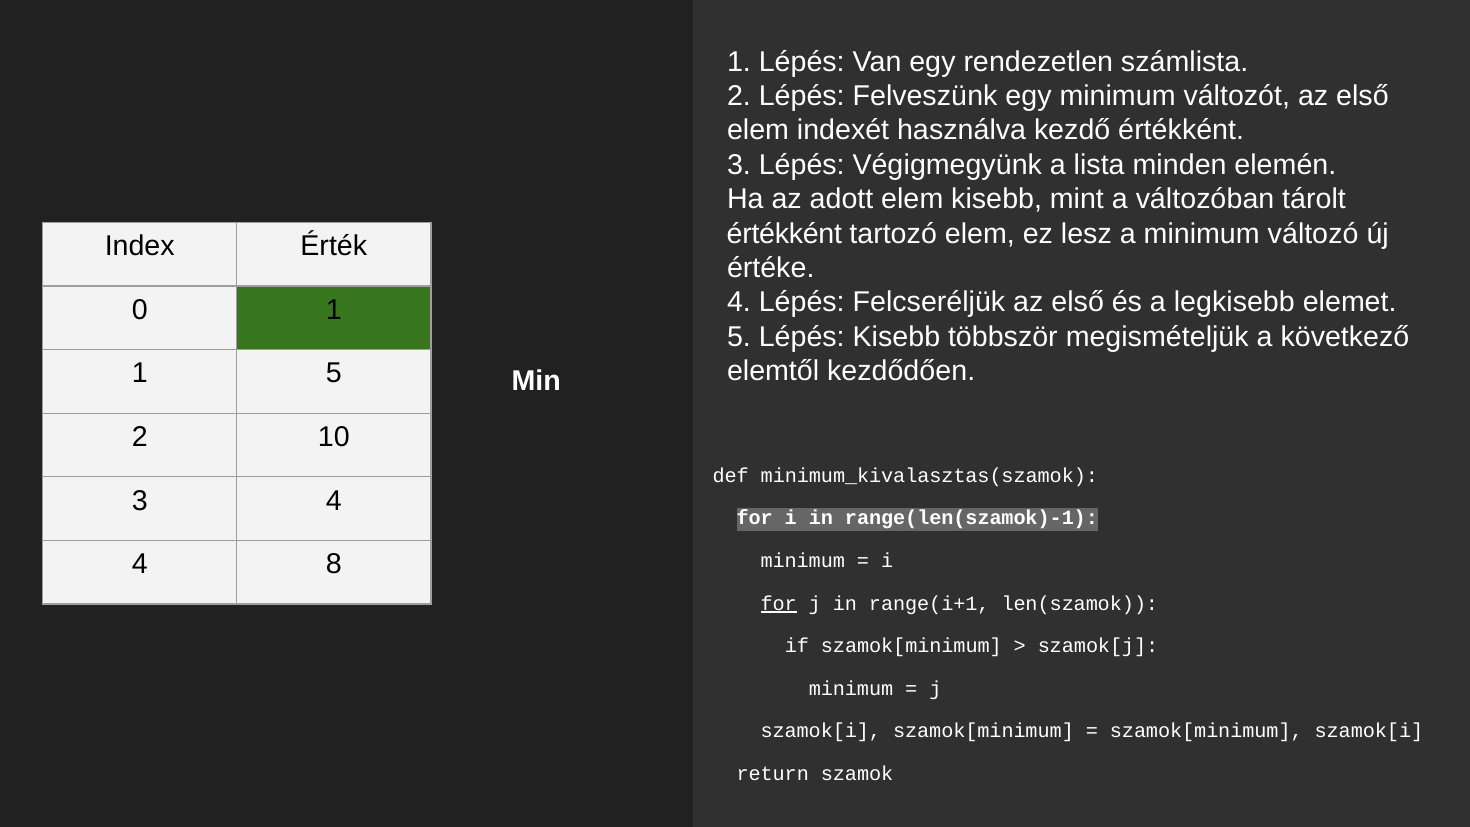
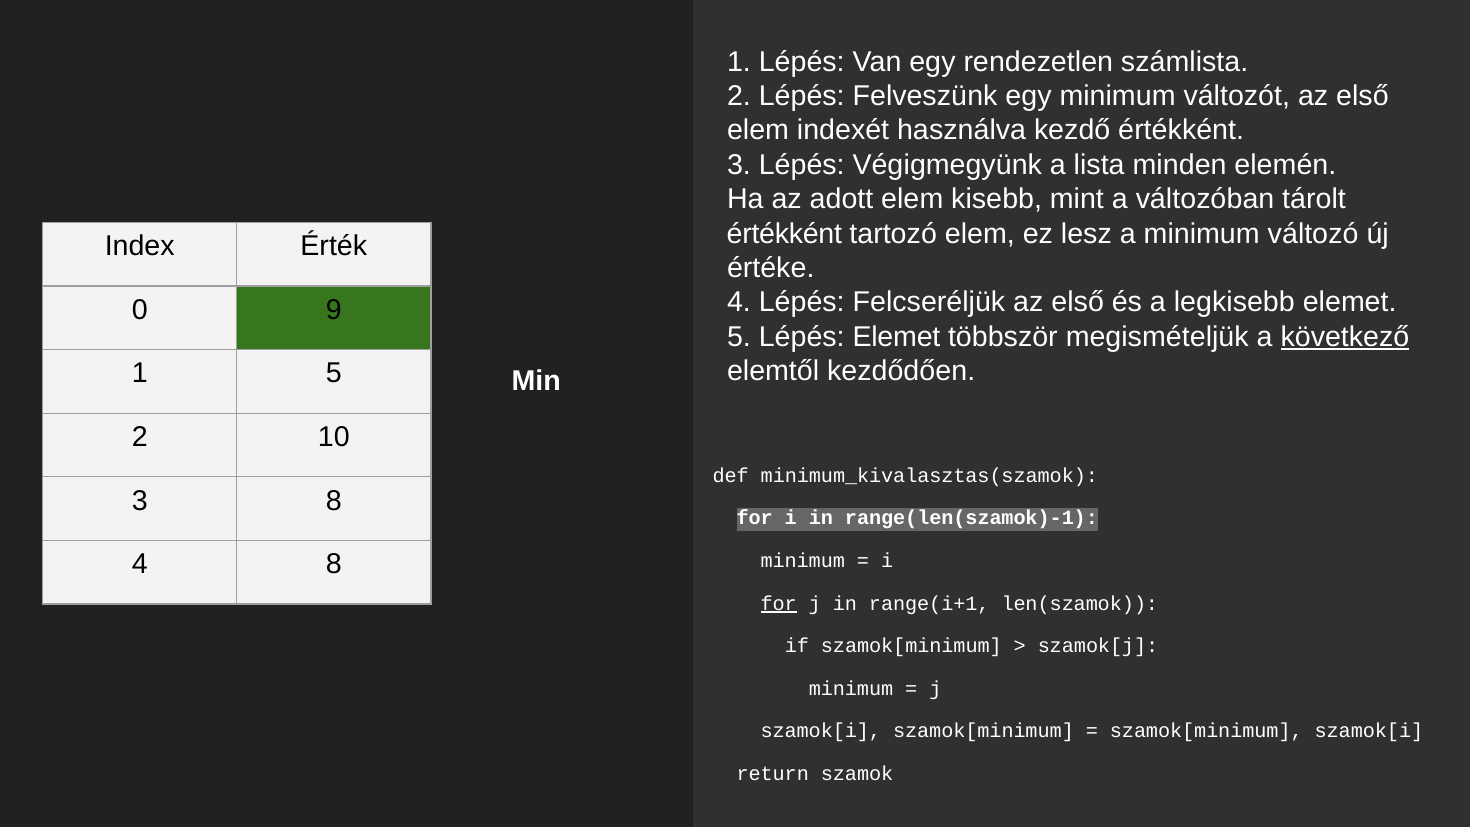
0 1: 1 -> 9 (334, 310)
Lépés Kisebb: Kisebb -> Elemet (896, 337)
következő underline: none -> present (1345, 337)
3 4: 4 -> 8 (334, 501)
